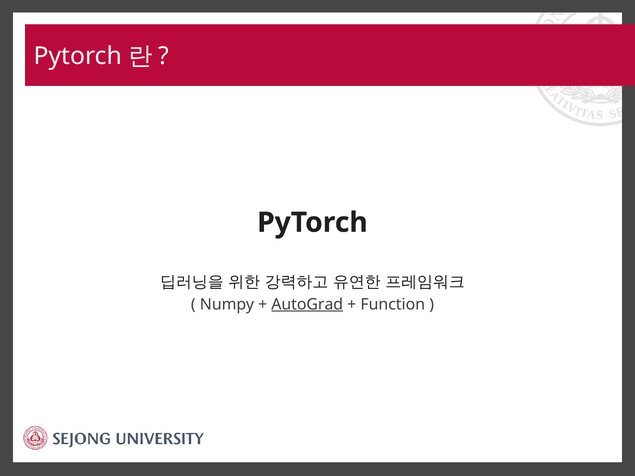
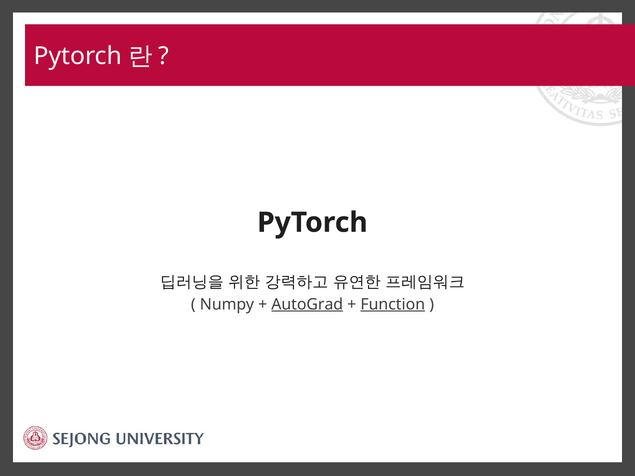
Function underline: none -> present (393, 304)
